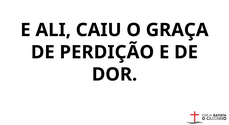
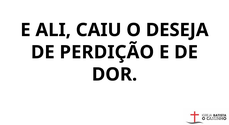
GRAÇA: GRAÇA -> DESEJA (177, 30)
